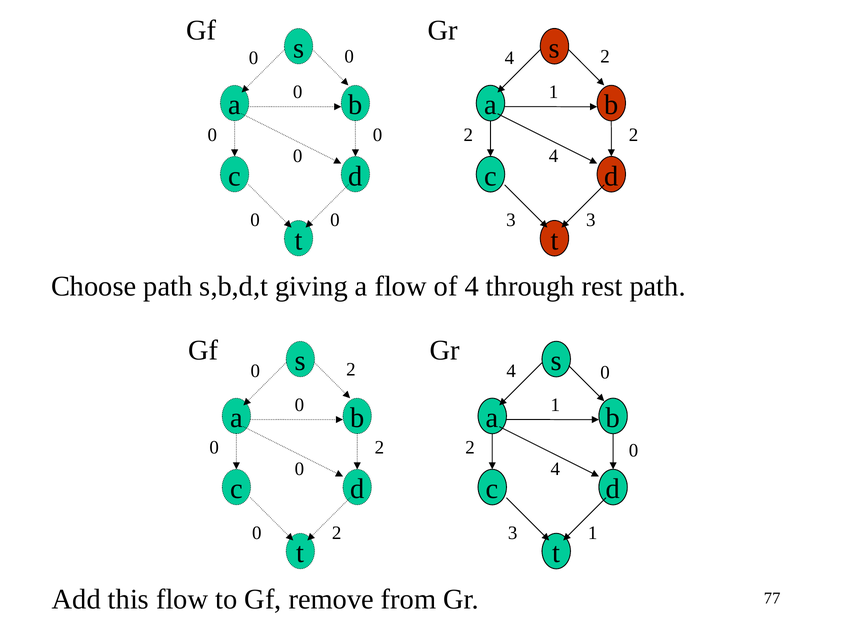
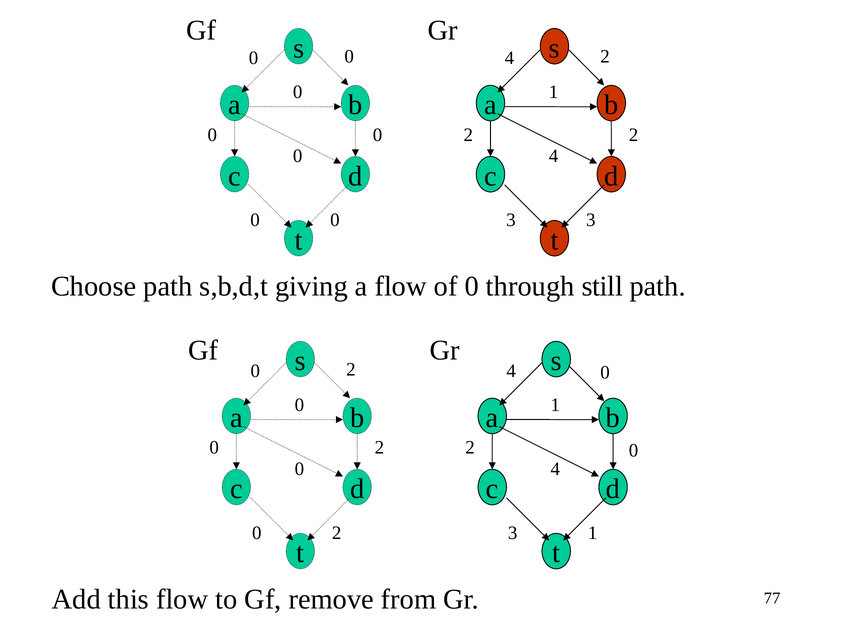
of 4: 4 -> 0 (472, 286)
rest: rest -> still (602, 286)
